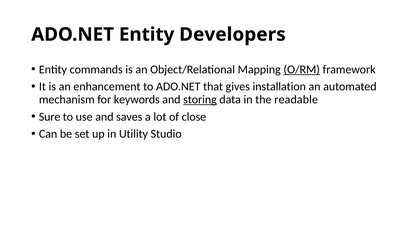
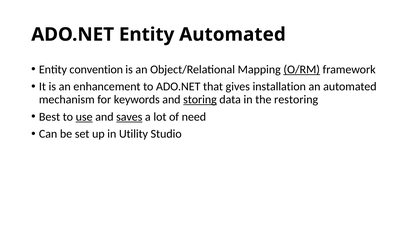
Entity Developers: Developers -> Automated (232, 34)
commands: commands -> convention (96, 69)
readable: readable -> restoring (296, 99)
Sure: Sure -> Best (50, 117)
use underline: none -> present (84, 117)
saves underline: none -> present (129, 117)
close: close -> need (194, 117)
